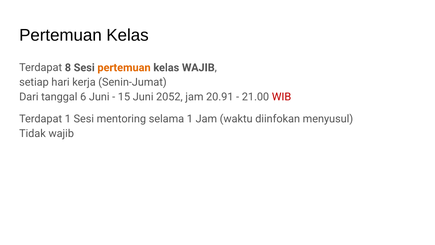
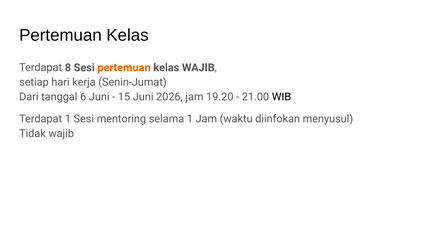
2052: 2052 -> 2026 (169, 97)
20.91: 20.91 -> 19.20 (220, 97)
WIB colour: red -> black (282, 97)
